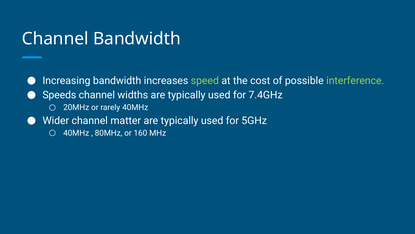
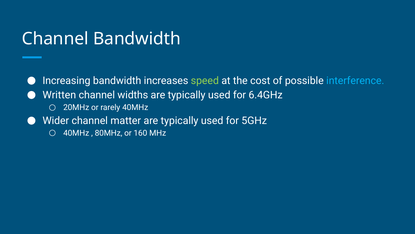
interference colour: light green -> light blue (355, 81)
Speeds: Speeds -> Written (59, 95)
7.4GHz: 7.4GHz -> 6.4GHz (266, 95)
